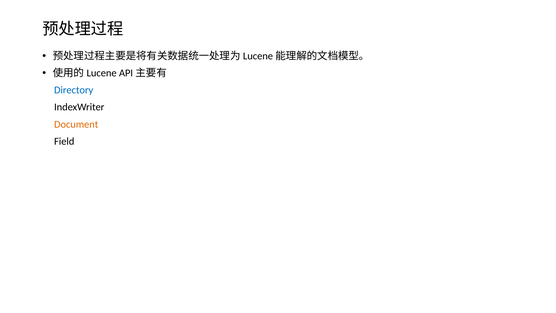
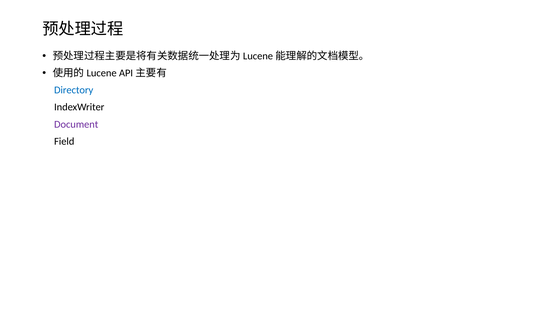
Document colour: orange -> purple (76, 124)
